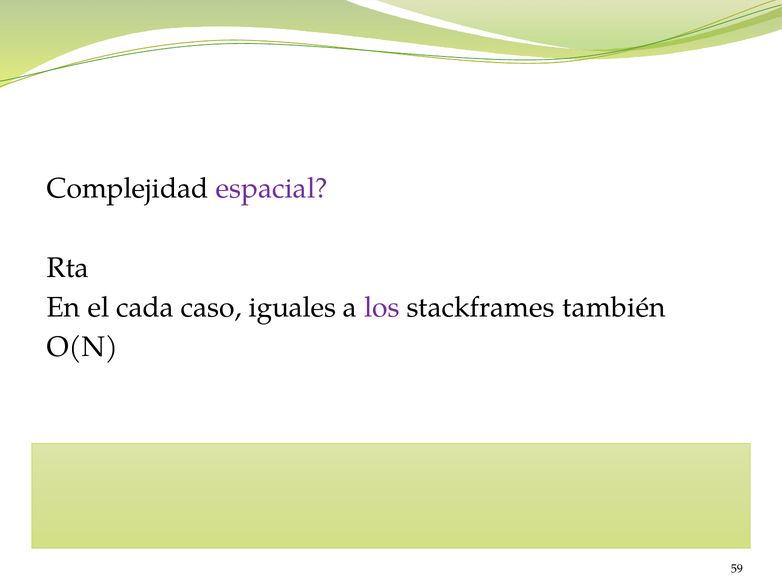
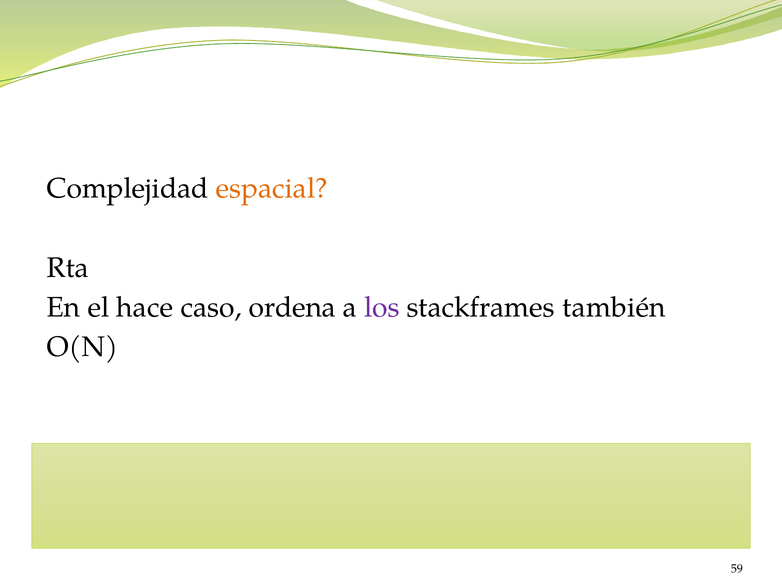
espacial colour: purple -> orange (272, 188)
cada: cada -> hace (145, 307)
iguales: iguales -> ordena (292, 307)
